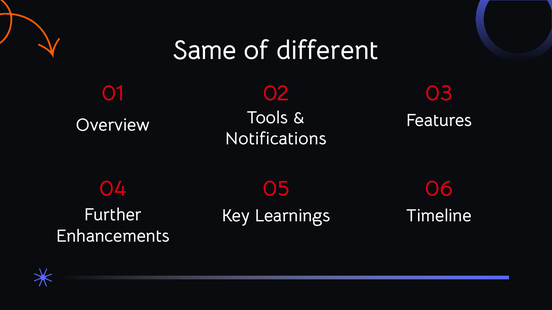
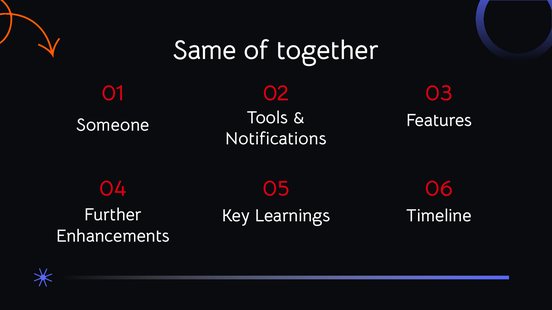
different: different -> together (328, 50)
Overview: Overview -> Someone (113, 125)
